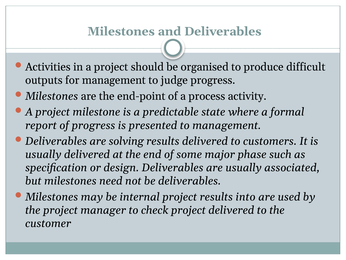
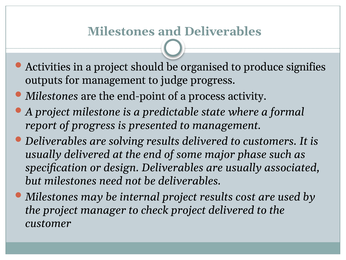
difficult: difficult -> signifies (306, 67)
into: into -> cost (246, 197)
